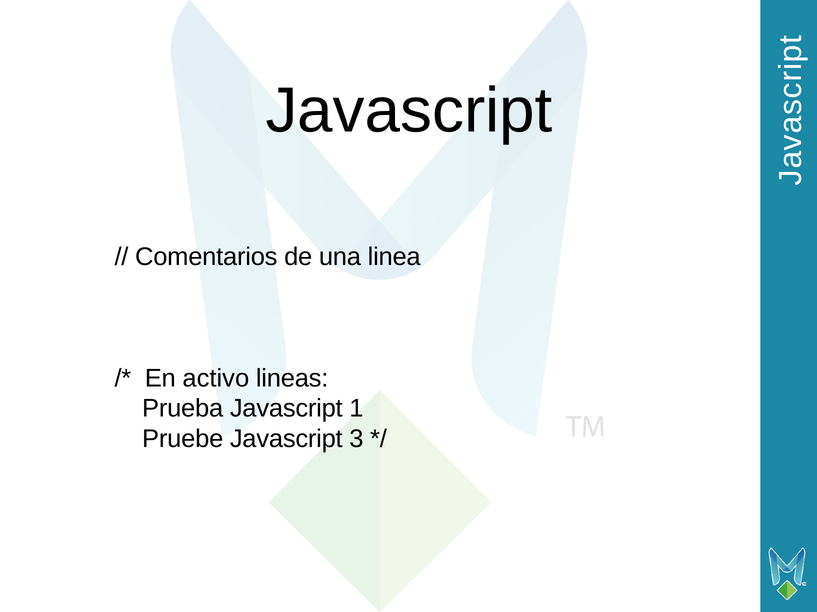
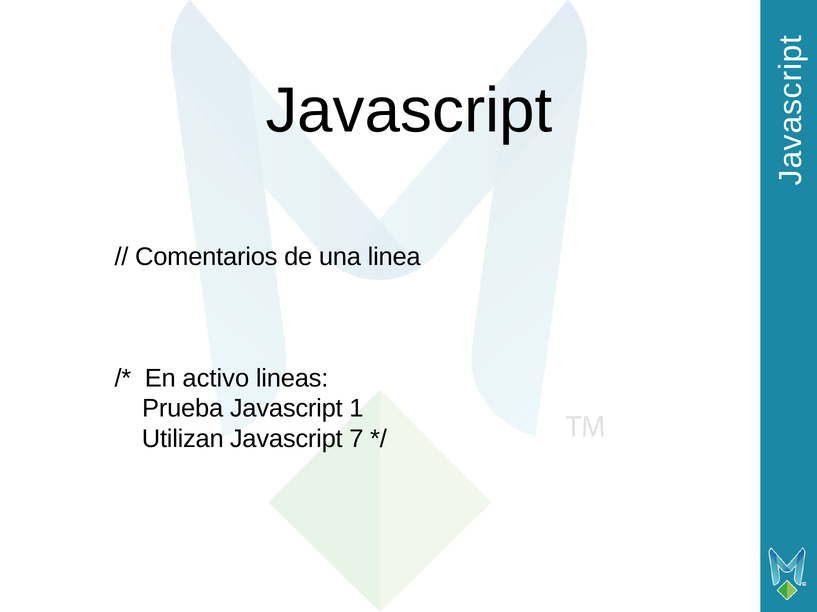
Pruebe: Pruebe -> Utilizan (183, 439)
3: 3 -> 7 (356, 439)
